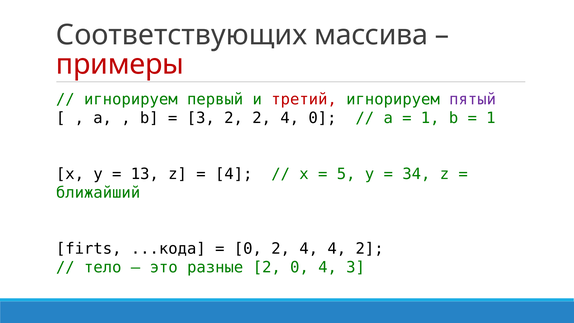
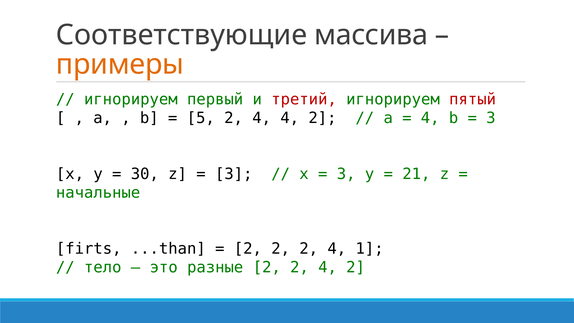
Соответствующих: Соответствующих -> Соответствующие (182, 35)
примеры colour: red -> orange (120, 64)
пятый colour: purple -> red (473, 99)
3: 3 -> 5 (201, 118)
2: 2 -> 4 (262, 118)
0: 0 -> 2 (322, 118)
1: 1 -> 4 (430, 118)
1: 1 -> 3 (491, 118)
13: 13 -> 30 (145, 174)
4: 4 -> 3 (234, 174)
5: 5 -> 3 (346, 174)
34: 34 -> 21 (416, 174)
ближайший: ближайший -> начальные (98, 193)
...кода: ...кода -> ...than (168, 249)
0: 0 -> 2 (248, 249)
4: 4 -> 2 (309, 249)
4 2: 2 -> 1 (370, 249)
0: 0 -> 2 (299, 267)
3: 3 -> 2 (356, 267)
